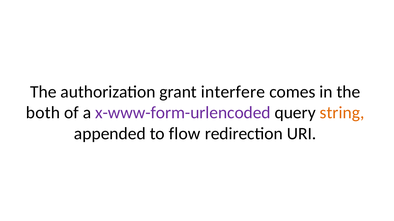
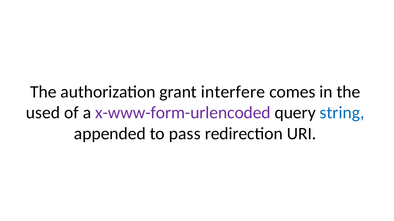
both: both -> used (43, 113)
string colour: orange -> blue (342, 113)
flow: flow -> pass (185, 134)
